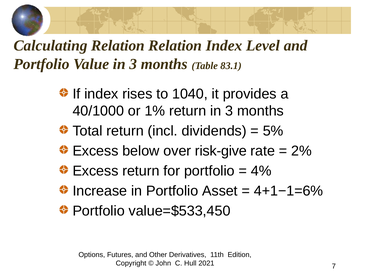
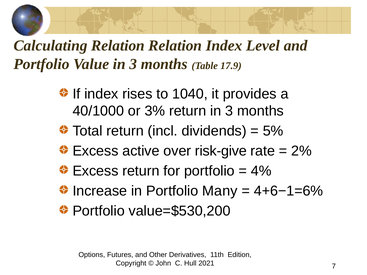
83.1: 83.1 -> 17.9 (231, 66)
1%: 1% -> 3% (155, 111)
below: below -> active (141, 151)
Asset: Asset -> Many (220, 191)
4+1−1=6%: 4+1−1=6% -> 4+6−1=6% (289, 191)
value=$533,450: value=$533,450 -> value=$530,200 (180, 211)
